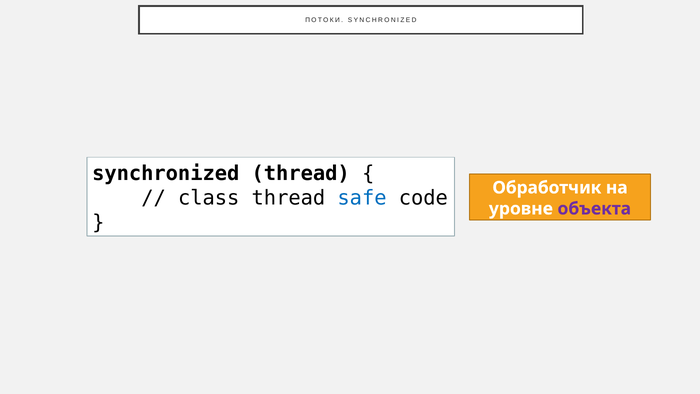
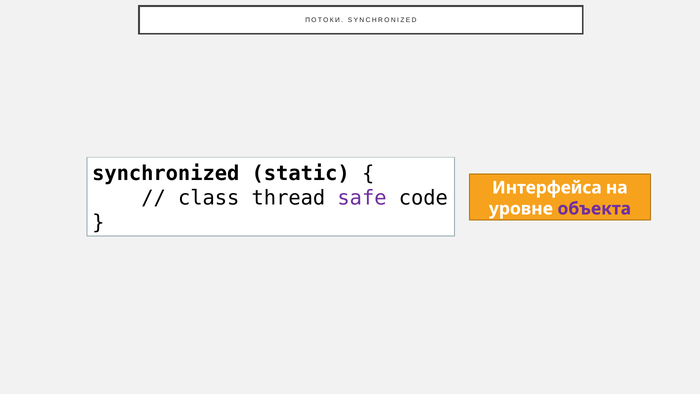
synchronized thread: thread -> static (301, 173)
Обработчик: Обработчик -> Интерфейса (547, 188)
safe colour: blue -> purple (362, 198)
